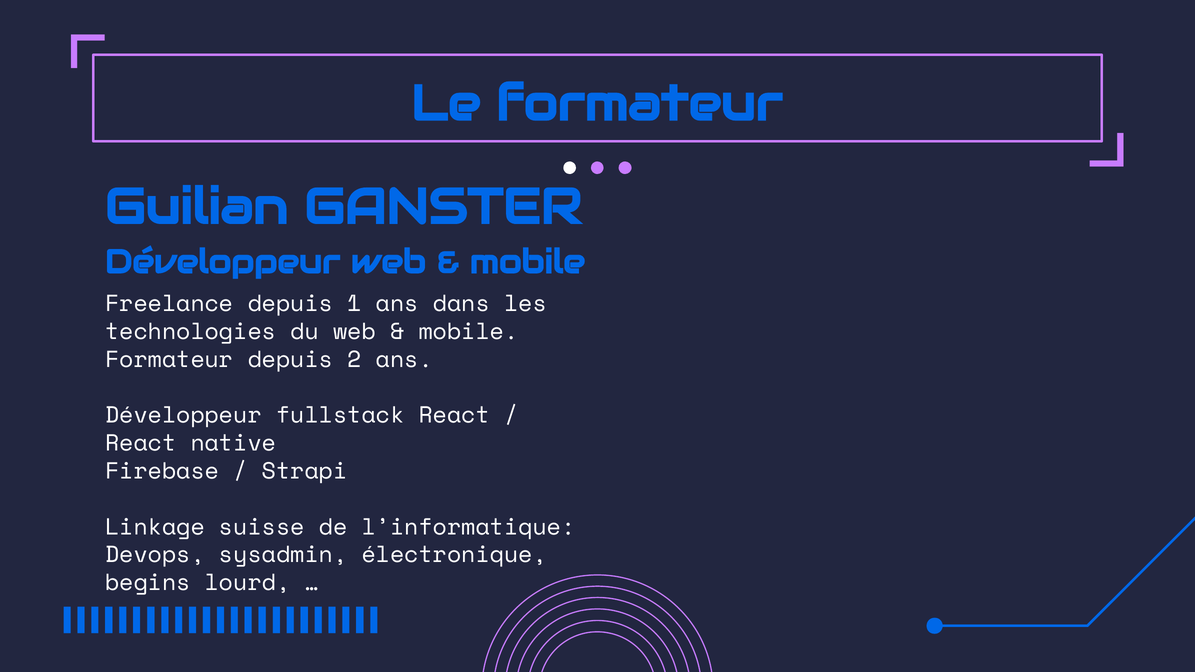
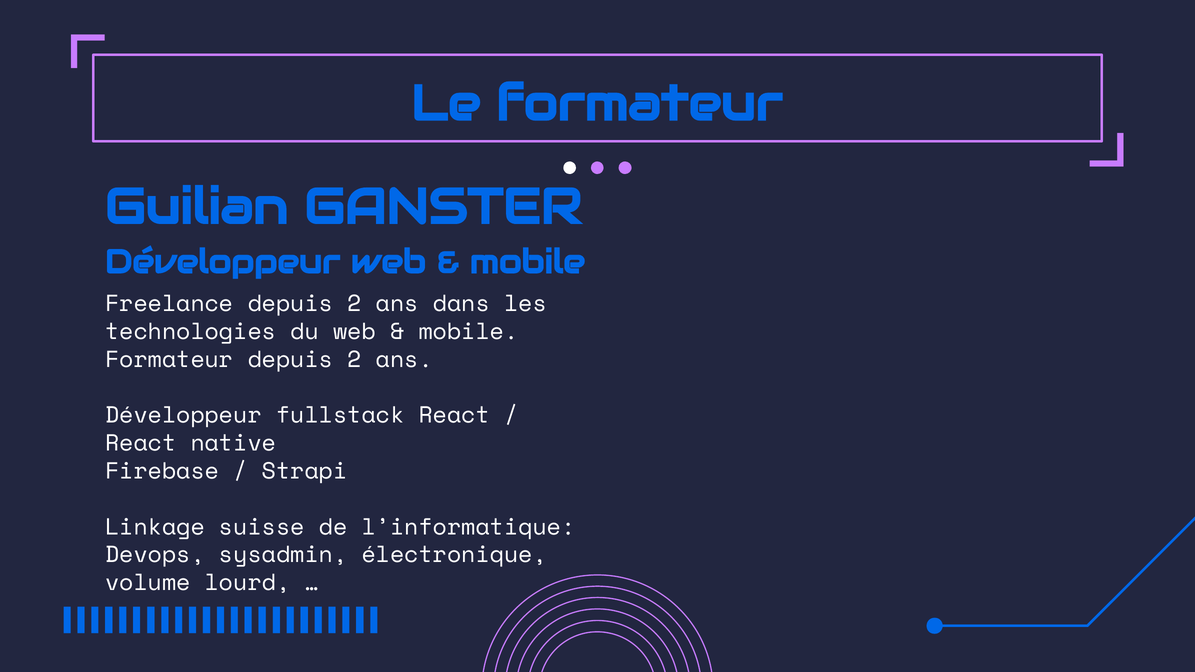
Freelance depuis 1: 1 -> 2 (355, 304)
begins: begins -> volume (148, 583)
